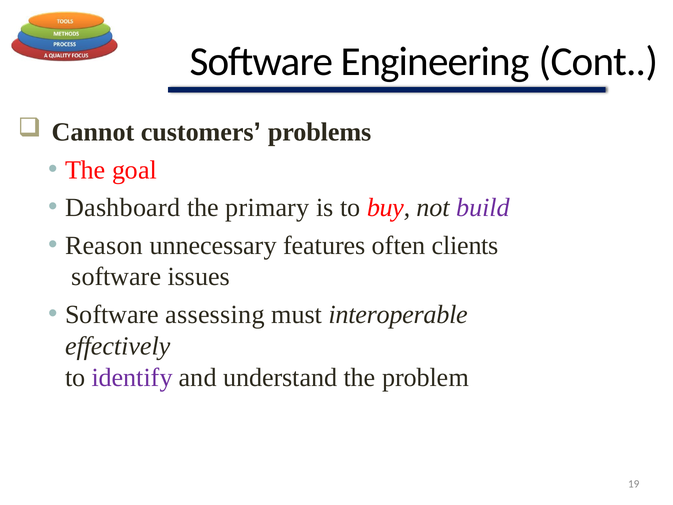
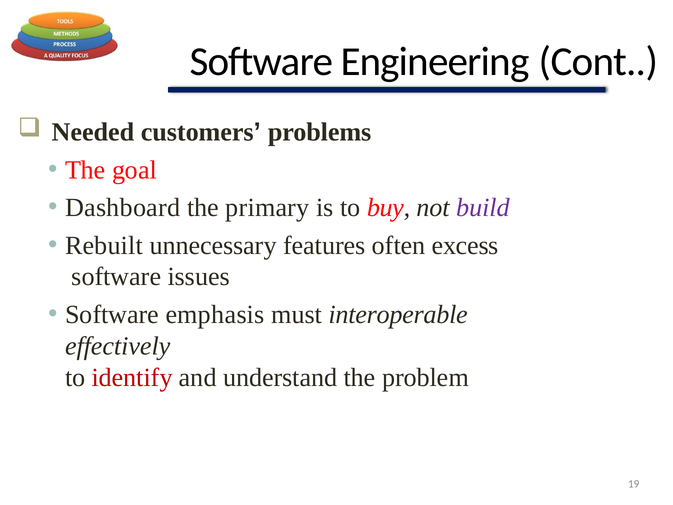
Cannot: Cannot -> Needed (93, 132)
Reason: Reason -> Rebuilt (104, 245)
clients: clients -> excess (465, 245)
assessing: assessing -> emphasis (215, 314)
identify colour: purple -> red (132, 377)
